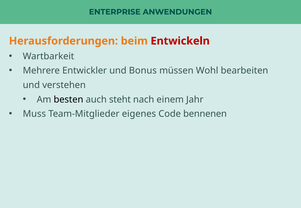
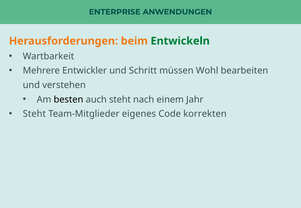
Entwickeln colour: red -> green (180, 41)
Bonus: Bonus -> Schritt (143, 71)
Muss: Muss -> Steht (34, 114)
bennenen: bennenen -> korrekten (205, 114)
